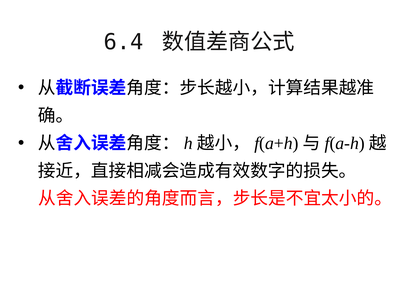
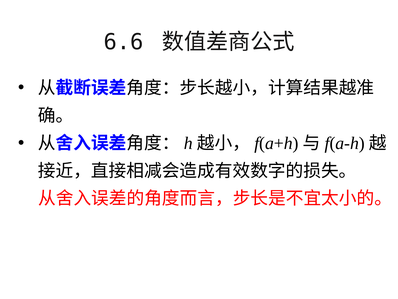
6.4: 6.4 -> 6.6 (123, 42)
